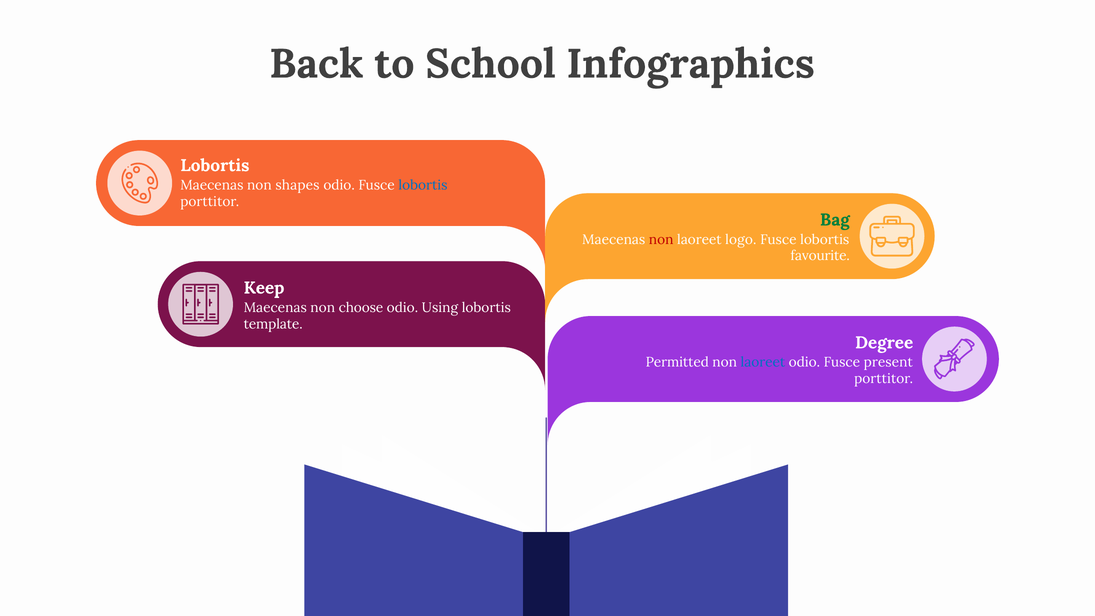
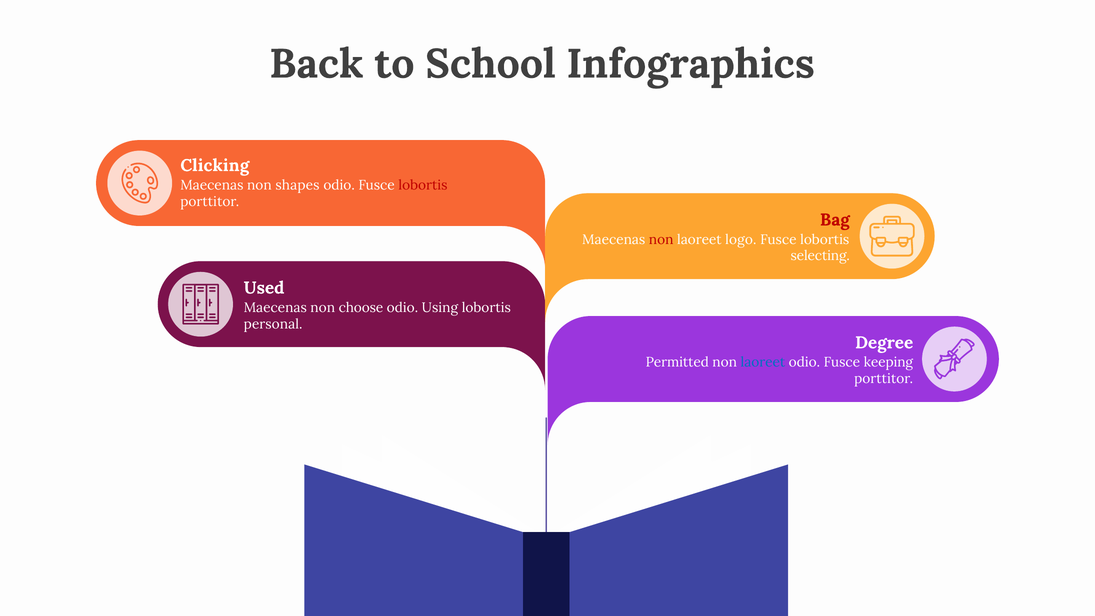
Lobortis: Lobortis -> Clicking (215, 165)
lobortis colour: blue -> red (423, 185)
Bag colour: green -> red (835, 220)
favourite: favourite -> selecting (820, 256)
Keep: Keep -> Used (264, 288)
template: template -> personal (273, 324)
present: present -> keeping (888, 362)
